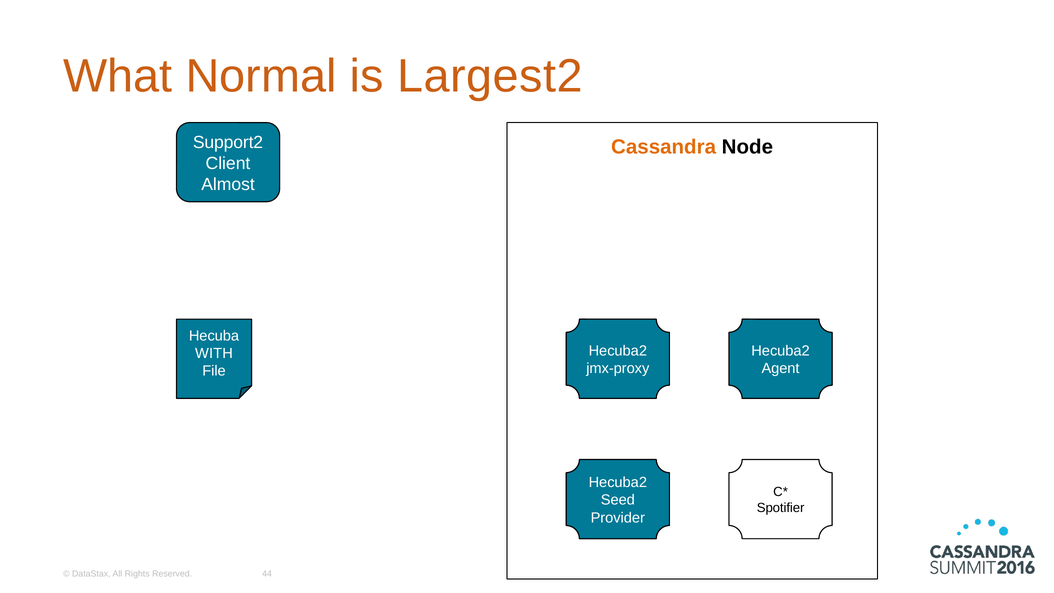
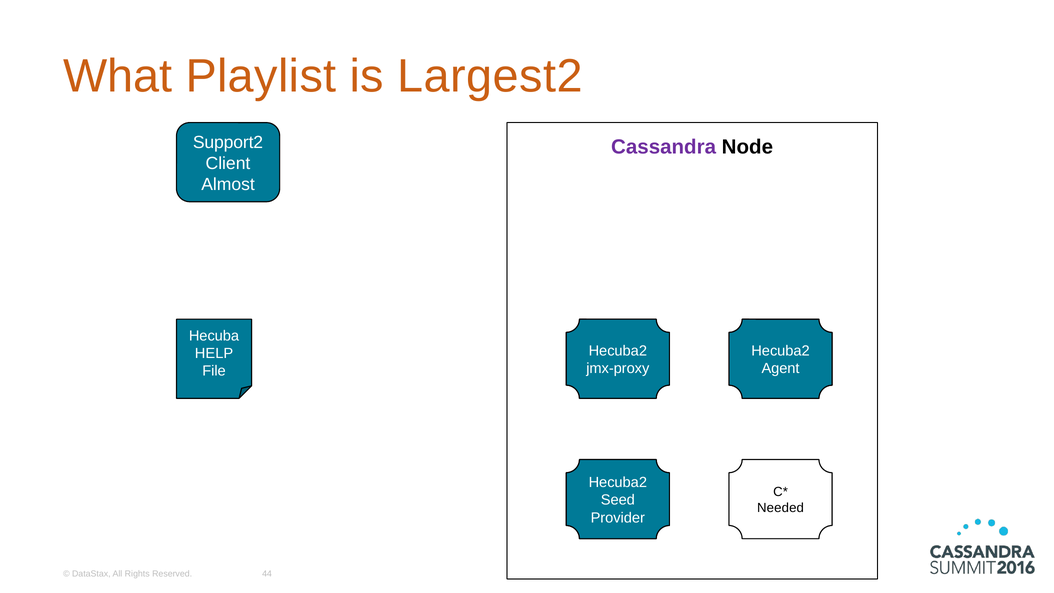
Normal: Normal -> Playlist (261, 76)
Cassandra colour: orange -> purple (664, 147)
WITH: WITH -> HELP (214, 353)
Spotifier: Spotifier -> Needed (781, 508)
